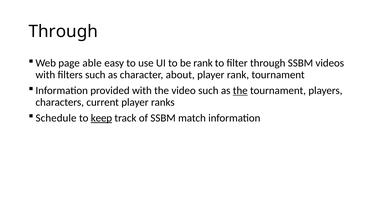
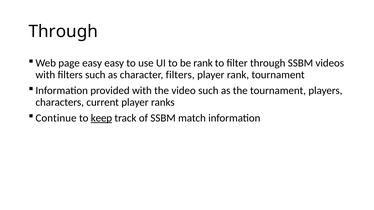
page able: able -> easy (92, 63)
character about: about -> filters (180, 75)
the underline: present -> none (240, 91)
Schedule: Schedule -> Continue (56, 118)
